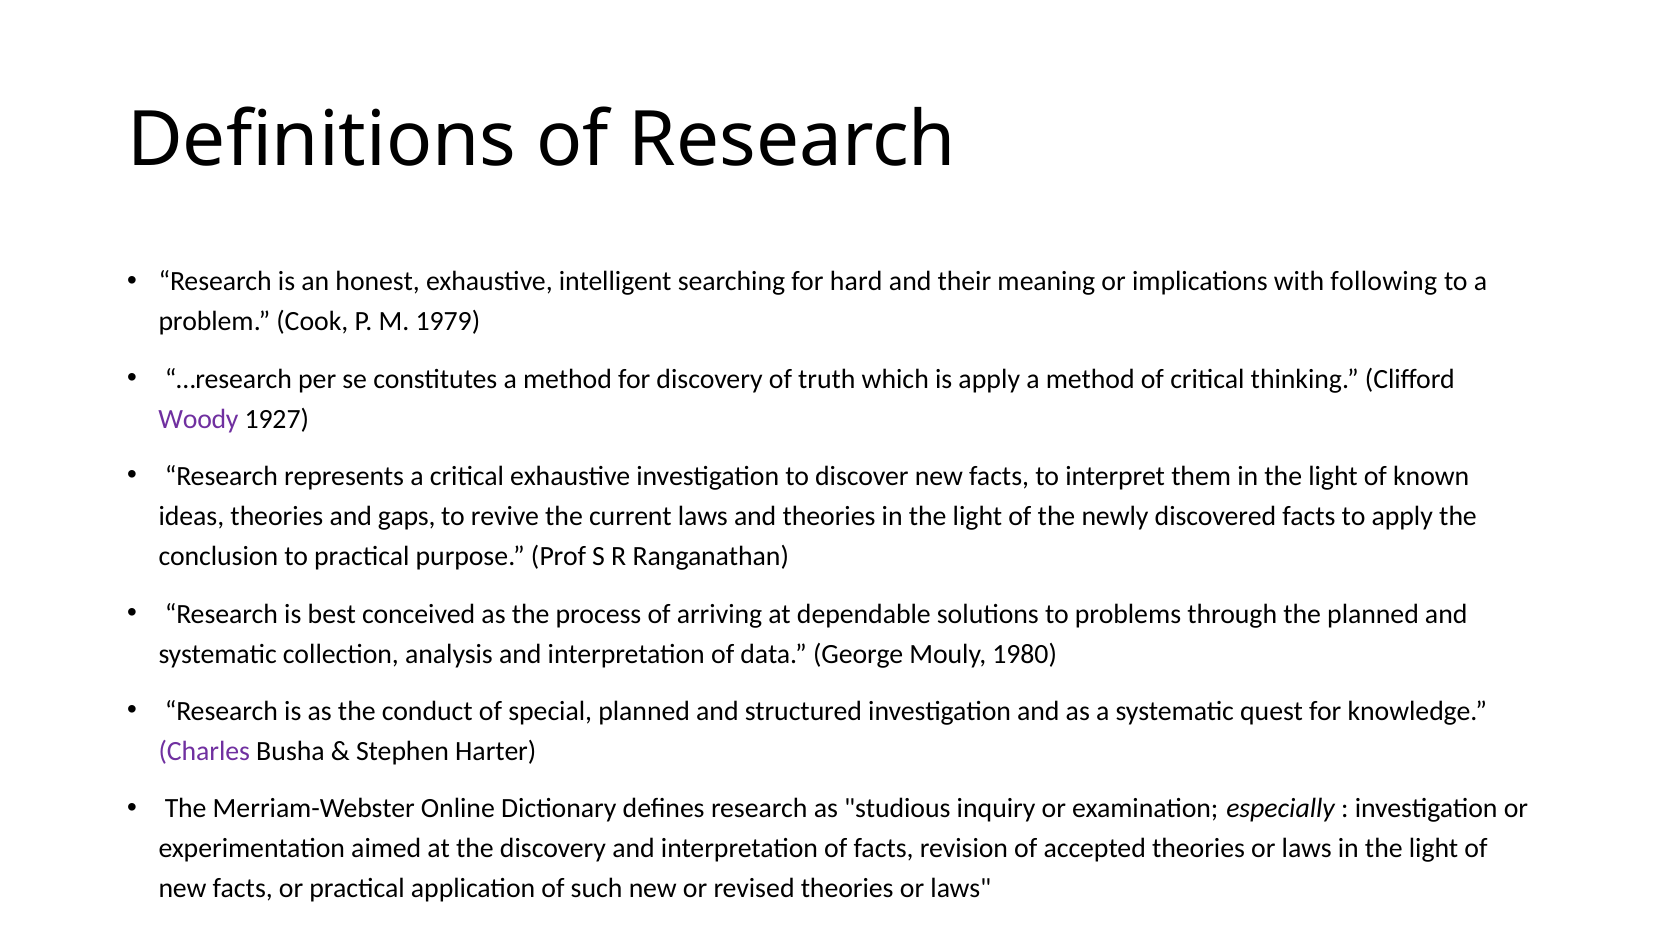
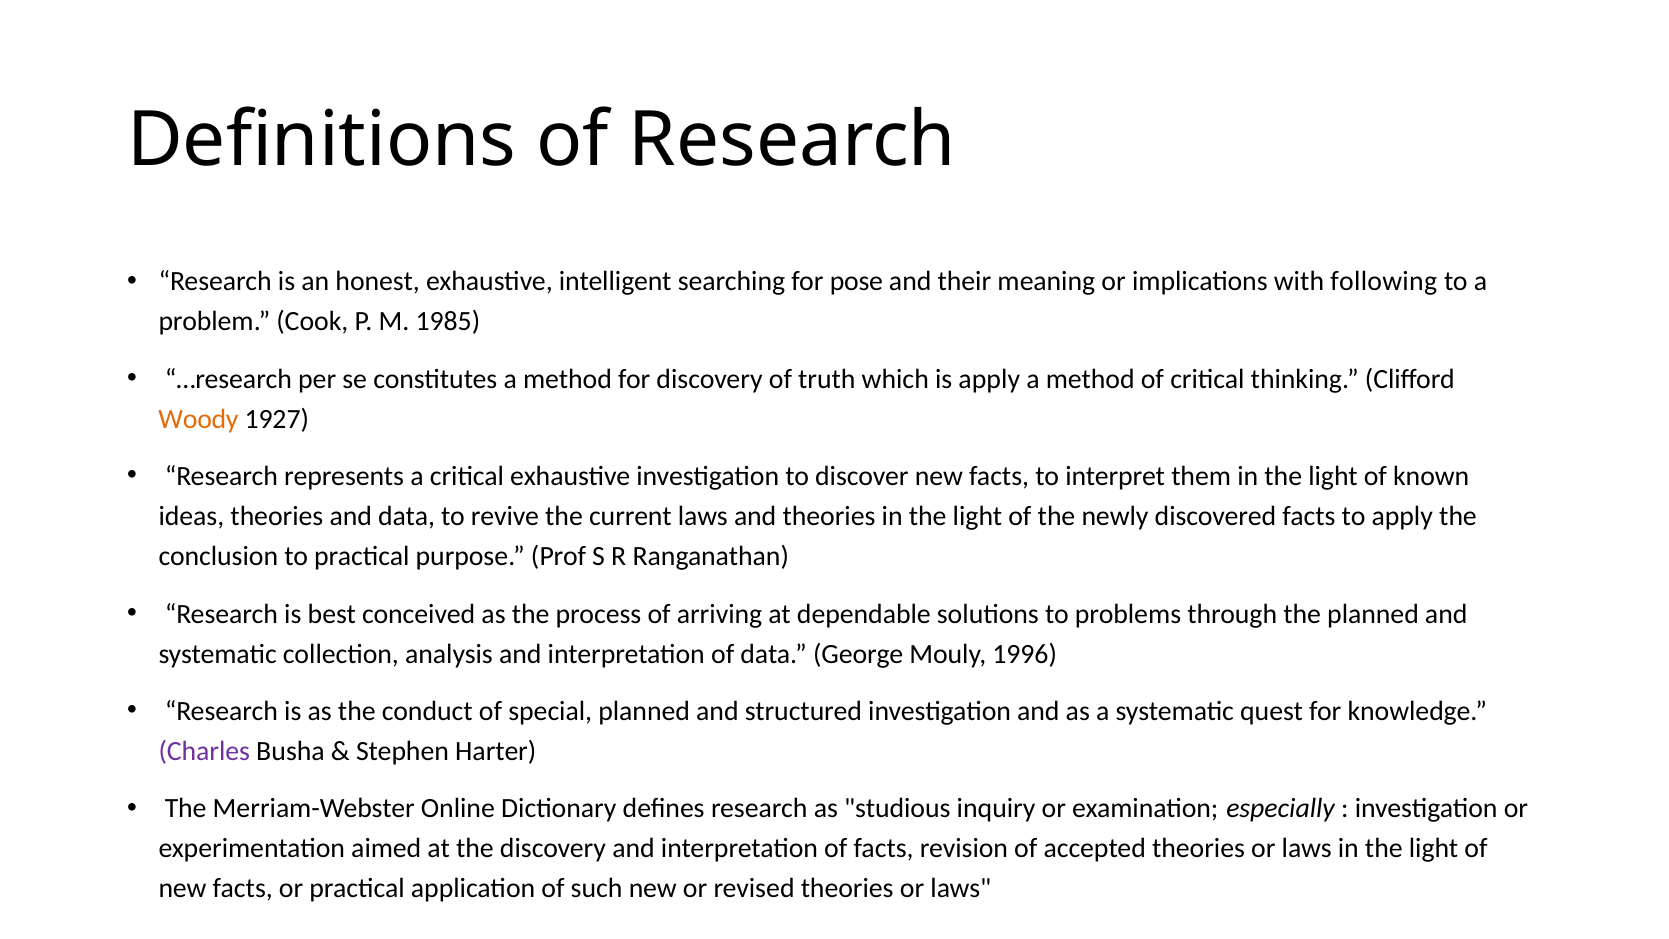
hard: hard -> pose (856, 281)
1979: 1979 -> 1985 (448, 321)
Woody colour: purple -> orange (198, 419)
and gaps: gaps -> data (407, 516)
1980: 1980 -> 1996 (1025, 654)
